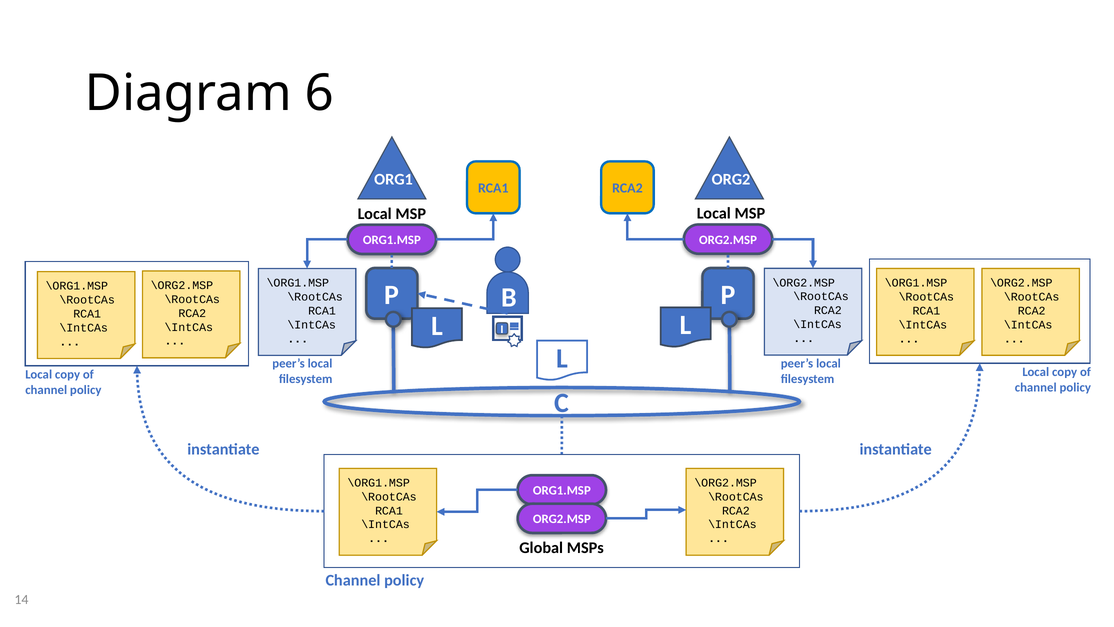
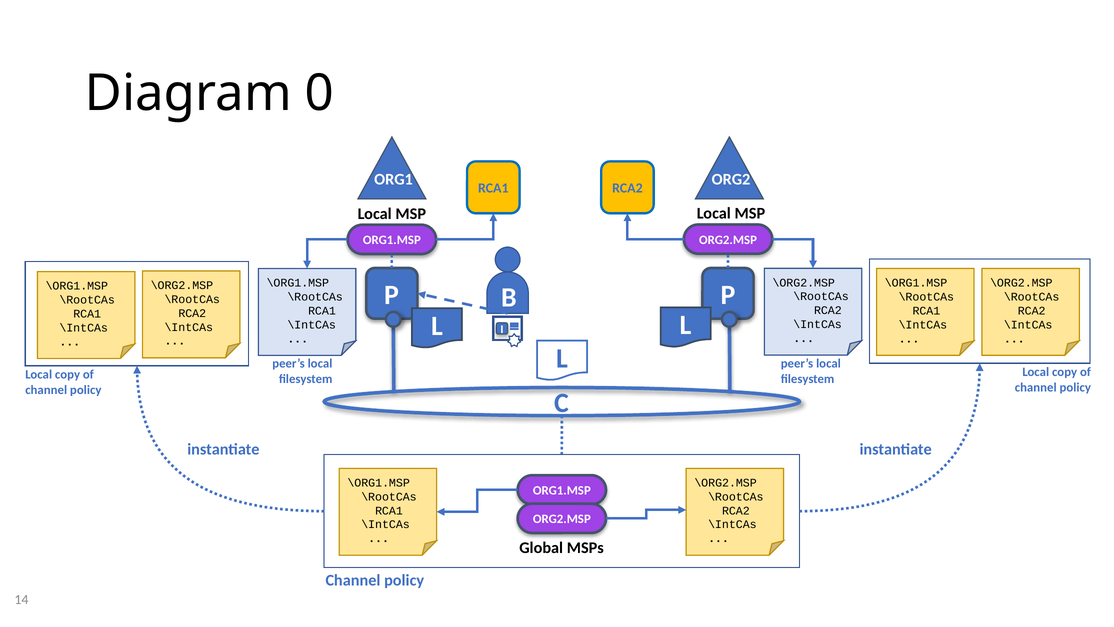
6: 6 -> 0 (320, 94)
